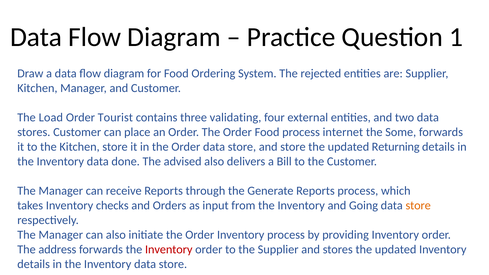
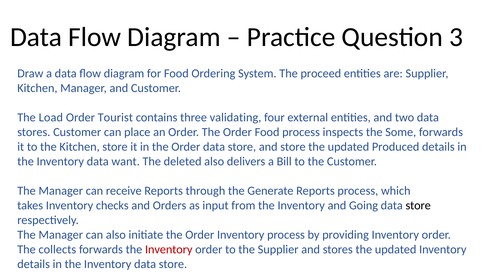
1: 1 -> 3 (456, 37)
rejected: rejected -> proceed (321, 73)
internet: internet -> inspects (343, 132)
Returning: Returning -> Produced (396, 147)
done: done -> want (126, 161)
advised: advised -> deleted (183, 161)
store colour: orange -> black (418, 205)
address: address -> collects (57, 249)
